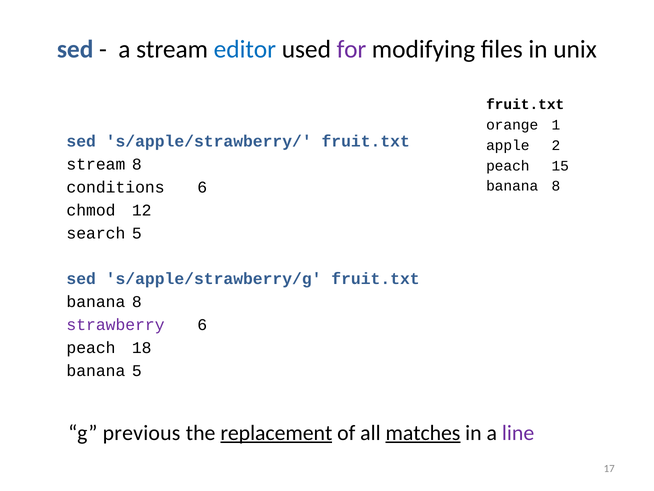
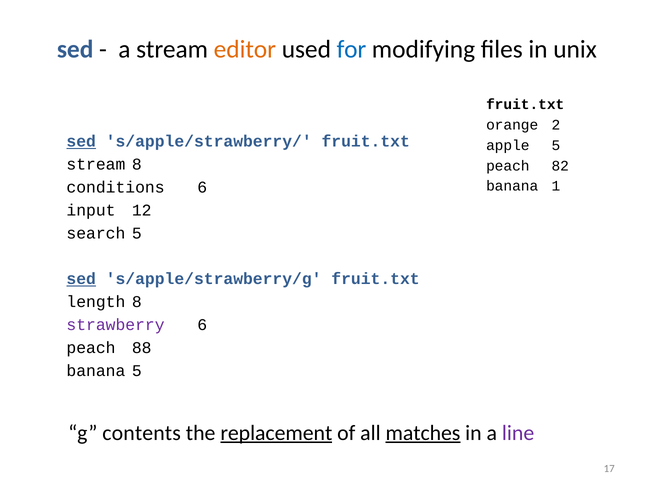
editor colour: blue -> orange (245, 49)
for colour: purple -> blue (351, 49)
1: 1 -> 2 (556, 125)
sed underline: none -> present (81, 141)
apple 2: 2 -> 5 (556, 145)
15: 15 -> 82 (560, 166)
8: 8 -> 1 (556, 186)
chmod: chmod -> input (91, 210)
sed underline: none -> present (81, 279)
banana: banana -> length (96, 302)
18: 18 -> 88 (142, 347)
previous: previous -> contents (142, 433)
